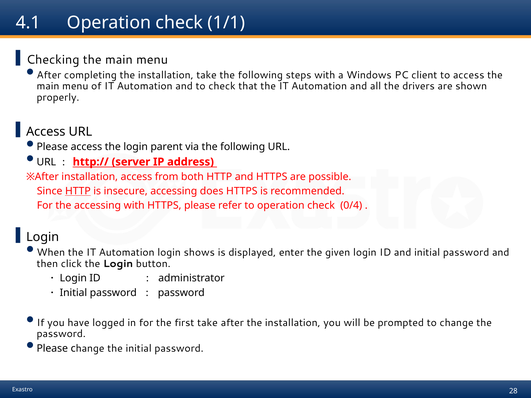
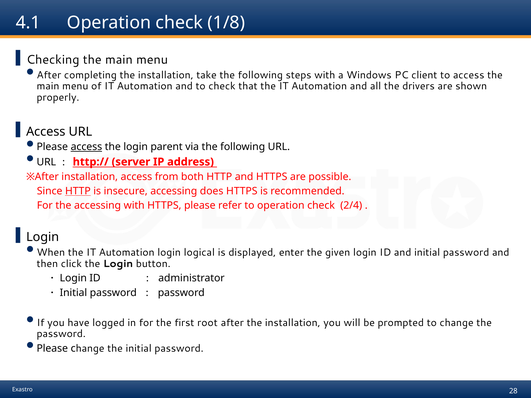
1/1: 1/1 -> 1/8 (226, 23)
access underline: none -> present (86, 147)
0/4: 0/4 -> 2/4 (351, 206)
shows: shows -> logical (199, 253)
first take: take -> root (207, 323)
